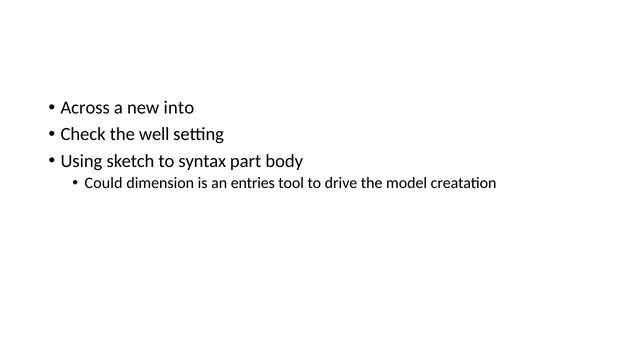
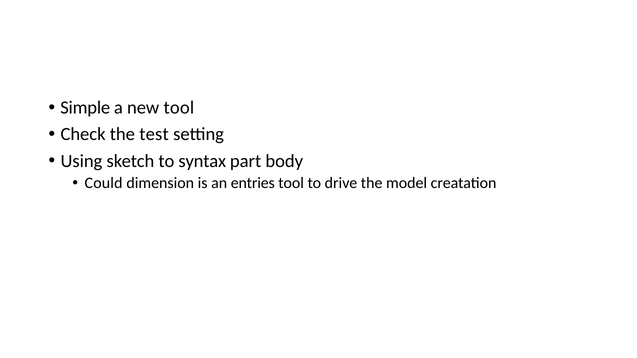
Across: Across -> Simple (85, 108)
new into: into -> tool (179, 108)
well: well -> test (154, 134)
